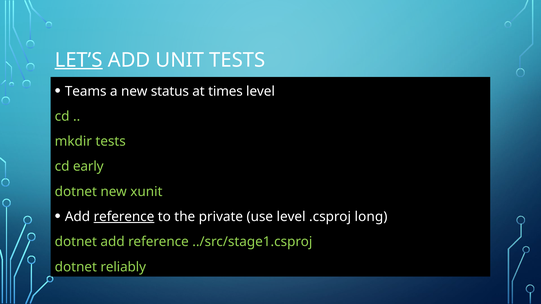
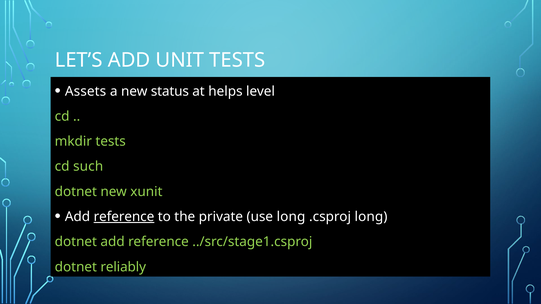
LET’S underline: present -> none (79, 60)
Teams: Teams -> Assets (86, 91)
times: times -> helps (225, 91)
early: early -> such (88, 167)
use level: level -> long (291, 217)
